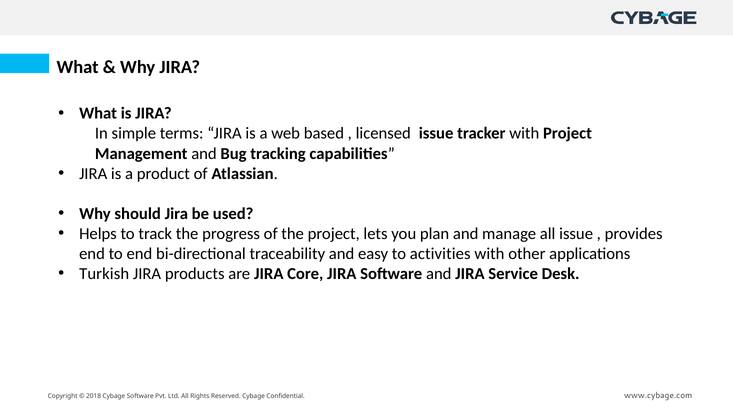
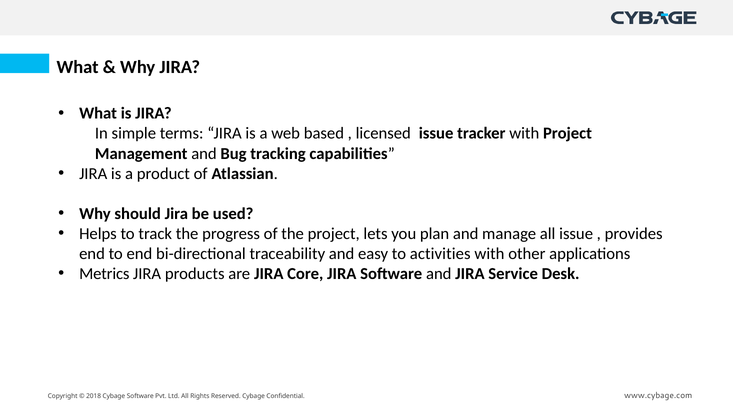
Turkish: Turkish -> Metrics (104, 273)
